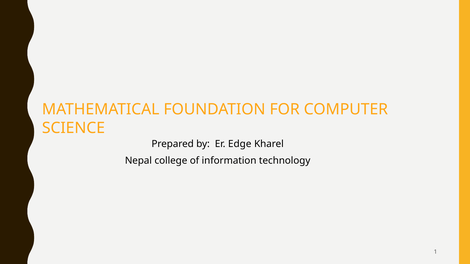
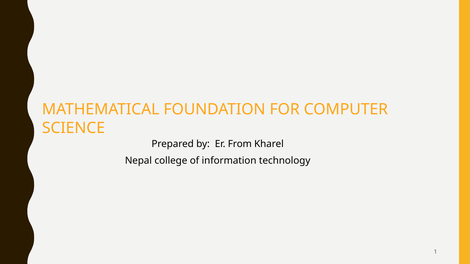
Edge: Edge -> From (240, 144)
